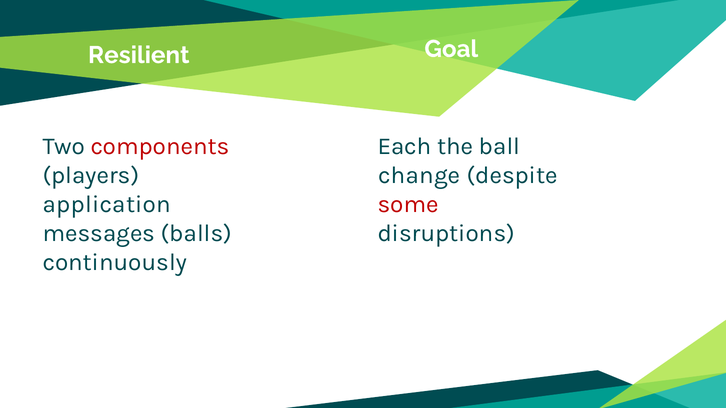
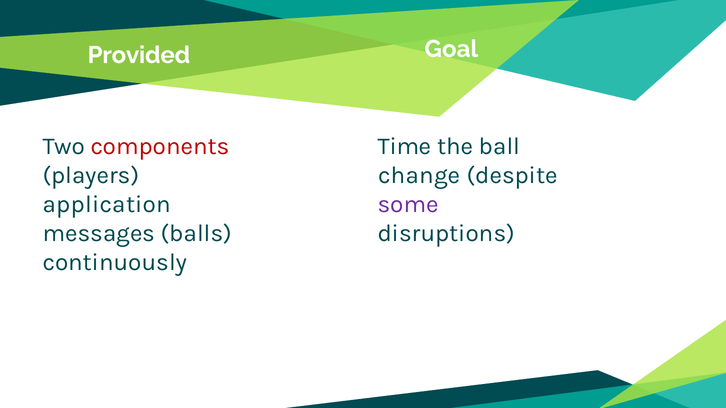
Resilient: Resilient -> Provided (139, 55)
Each: Each -> Time (405, 146)
some colour: red -> purple (408, 204)
